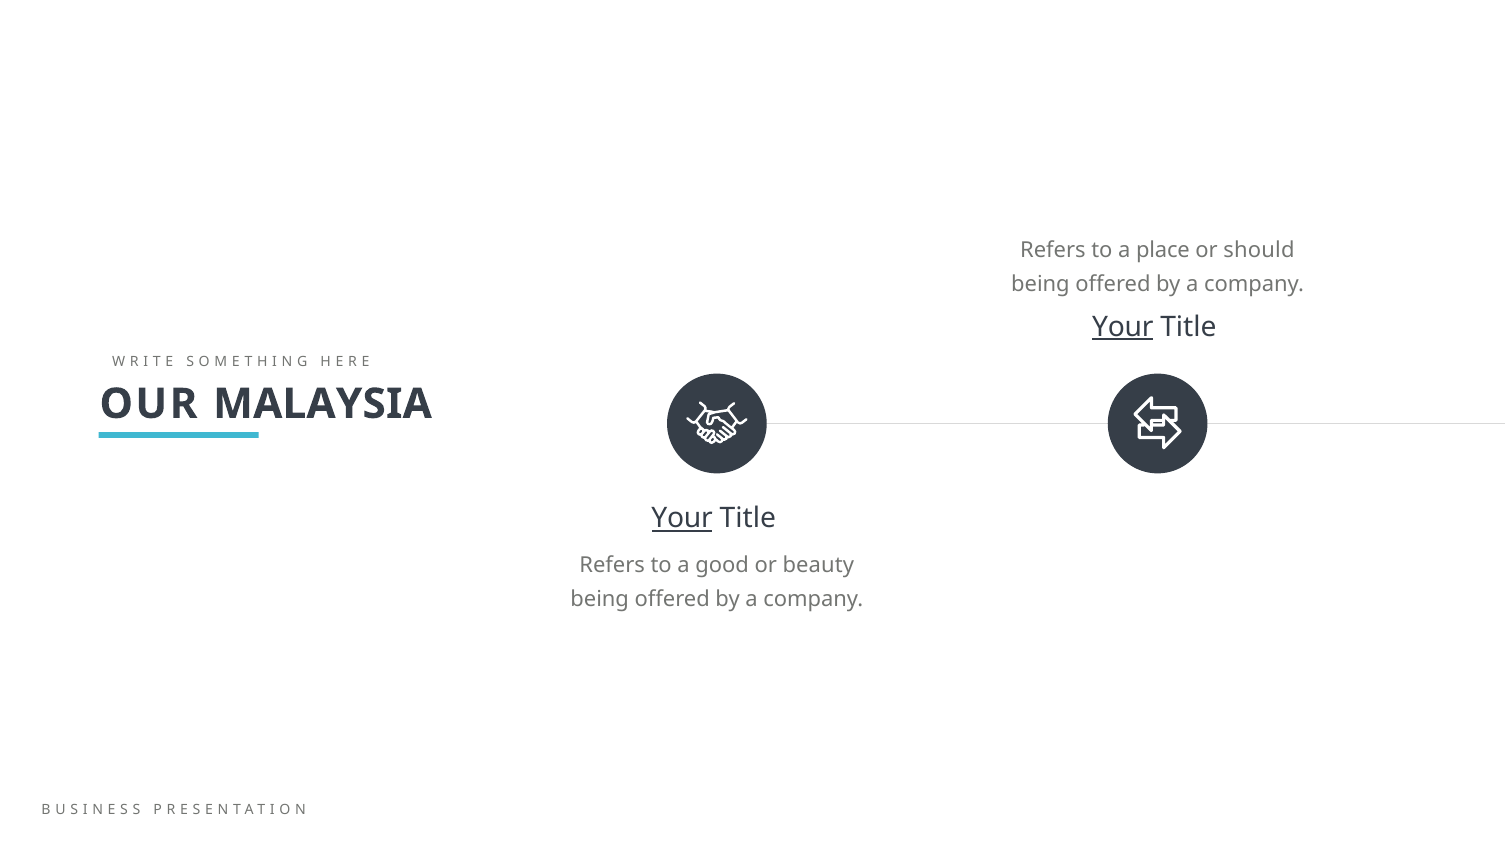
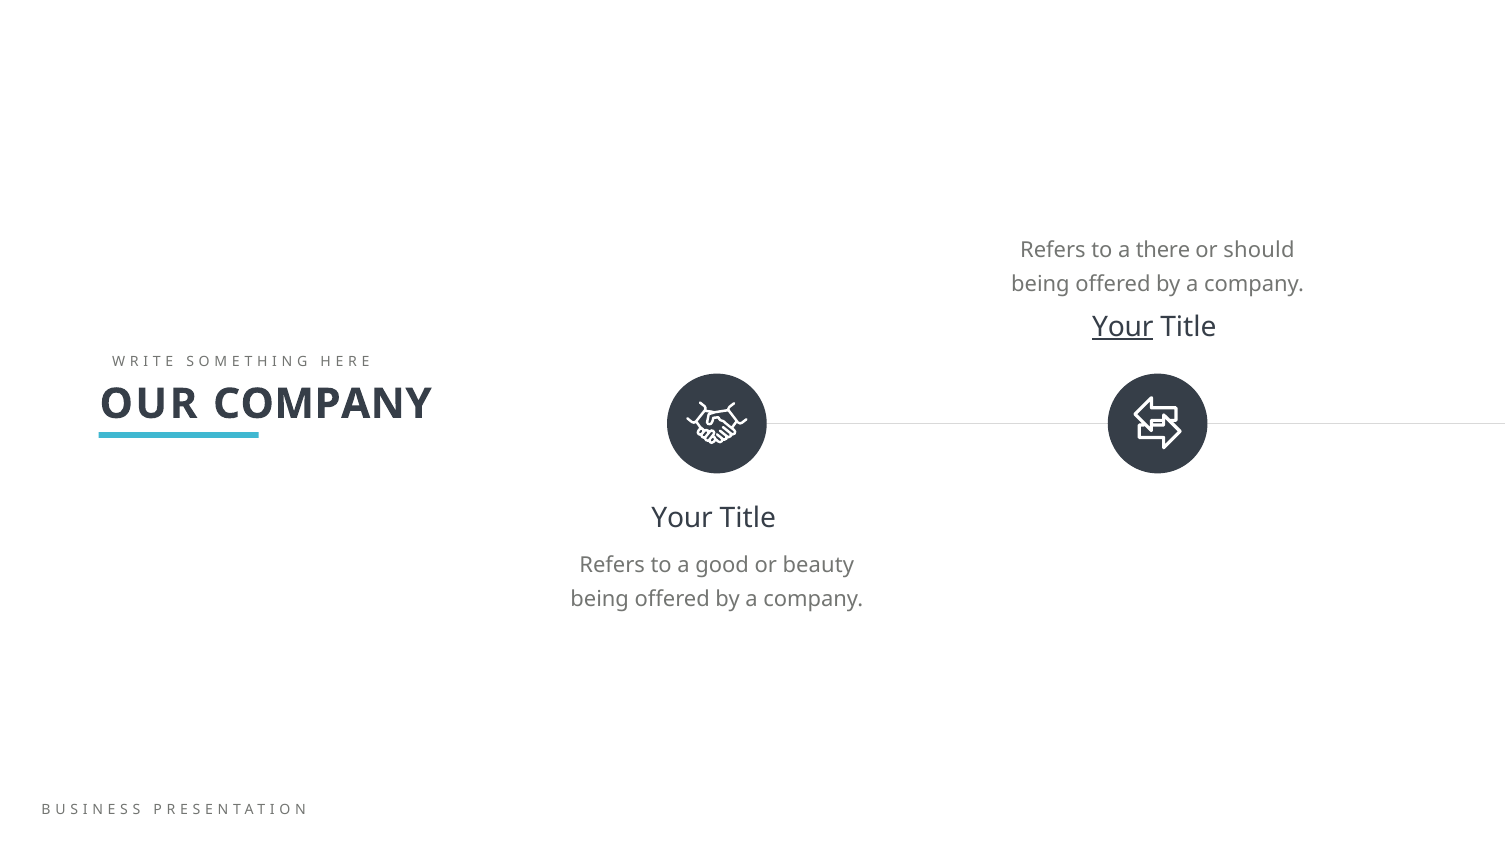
place: place -> there (1163, 250)
MALAYSIA: MALAYSIA -> COMPANY (322, 404)
Your underline: present -> none (682, 519)
